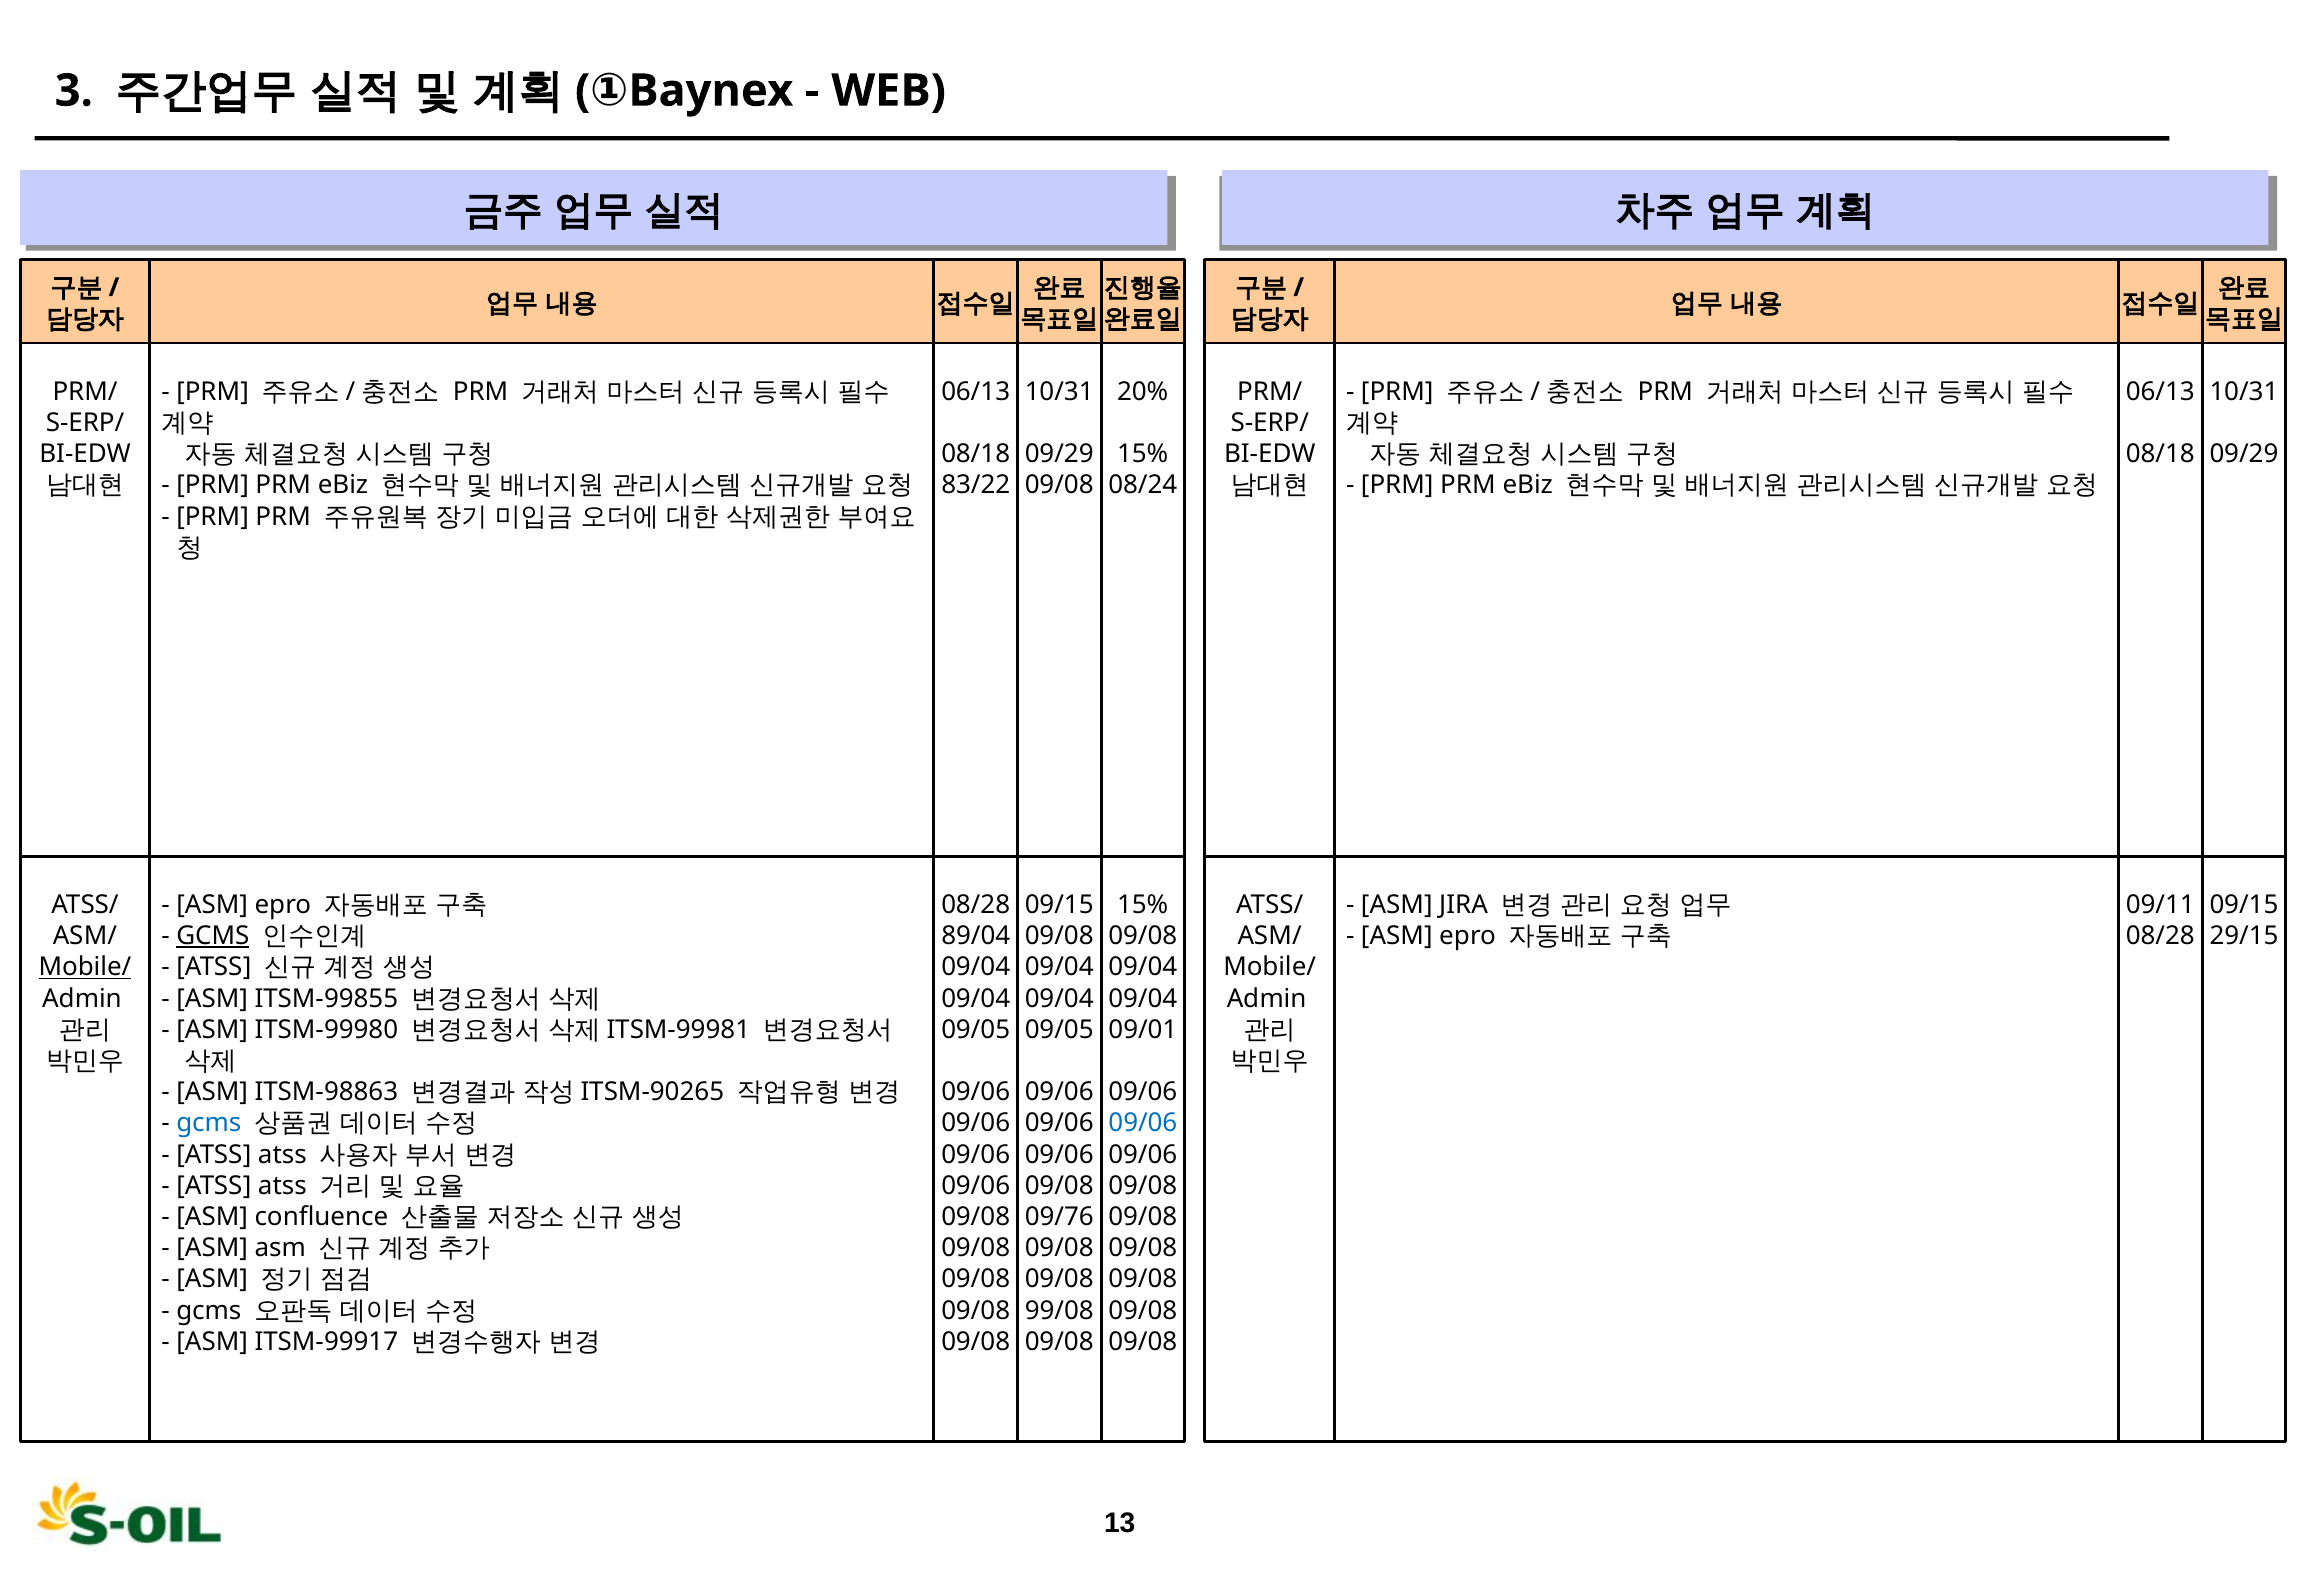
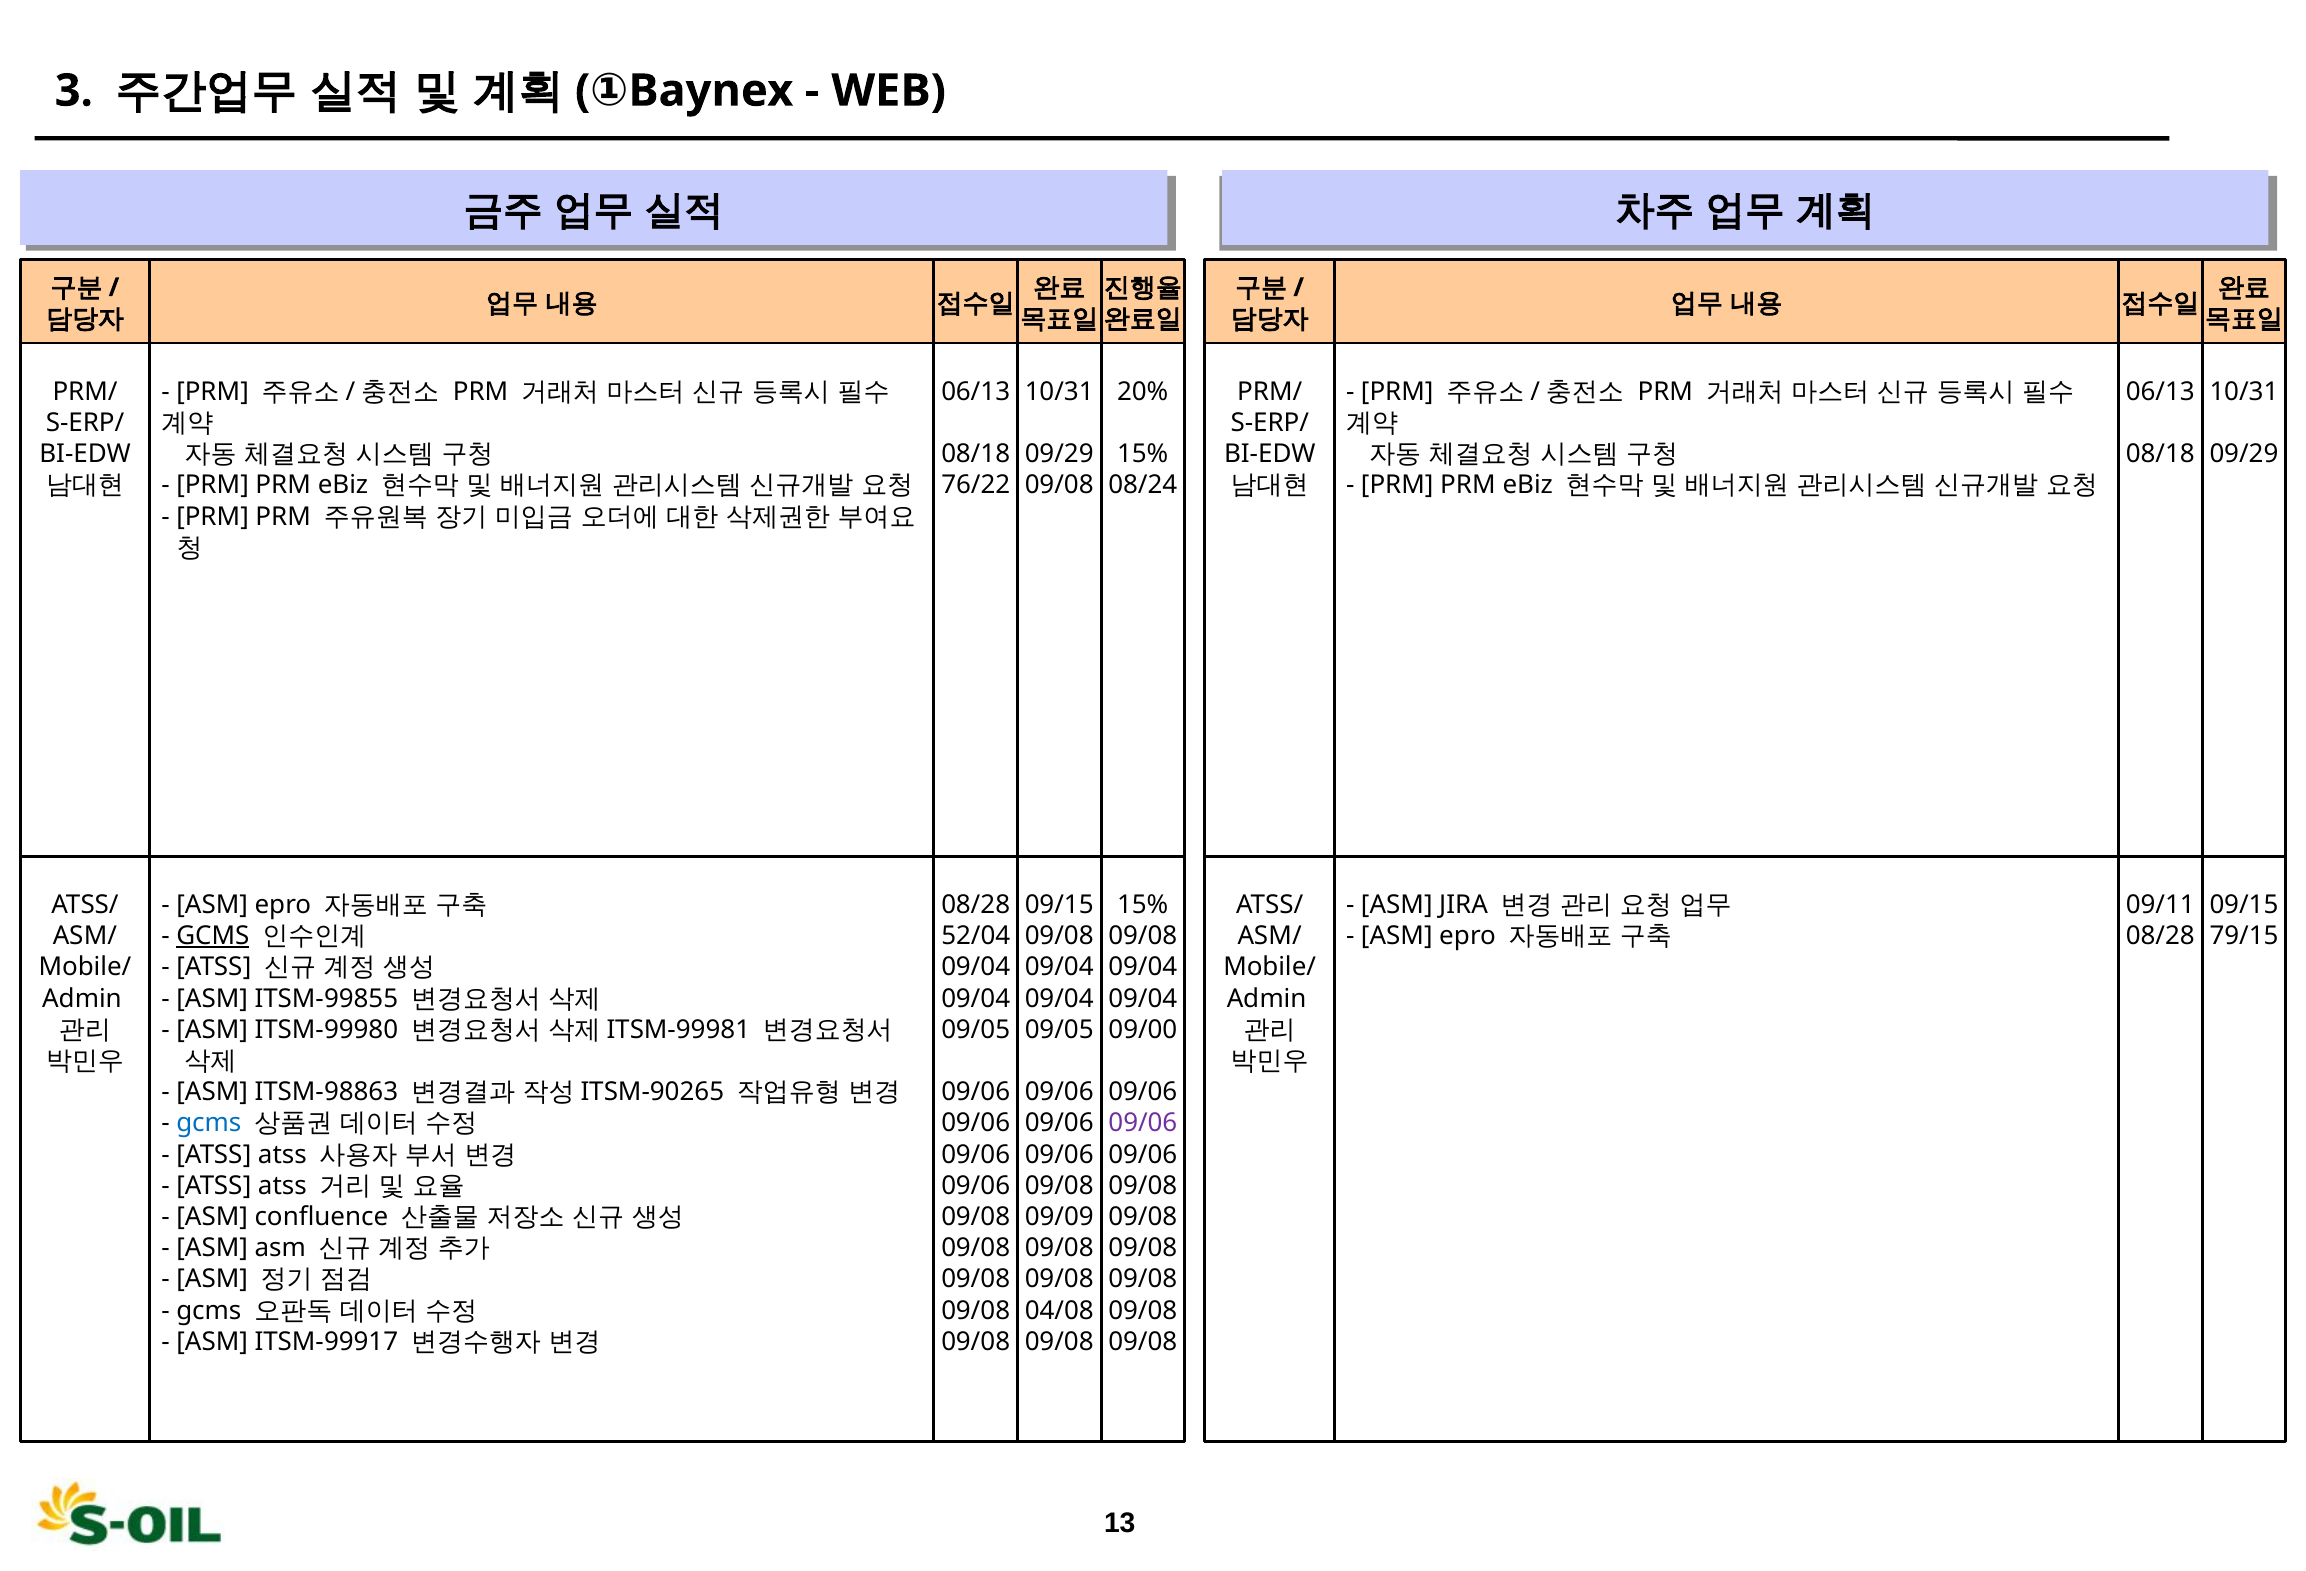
83/22: 83/22 -> 76/22 (976, 485)
89/04: 89/04 -> 52/04 (976, 936)
29/15: 29/15 -> 79/15 (2244, 936)
Mobile/ underline: present -> none (85, 967)
09/01: 09/01 -> 09/00 (1143, 1030)
09/06 colour: blue -> purple (1143, 1123)
09/76: 09/76 -> 09/09 (1059, 1217)
99/08: 99/08 -> 04/08 (1059, 1311)
